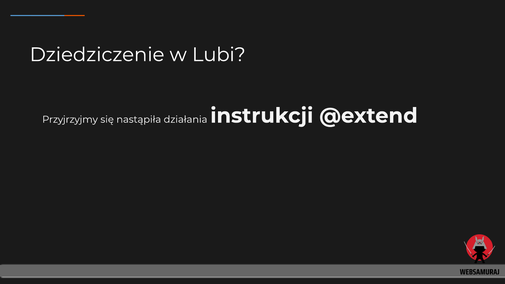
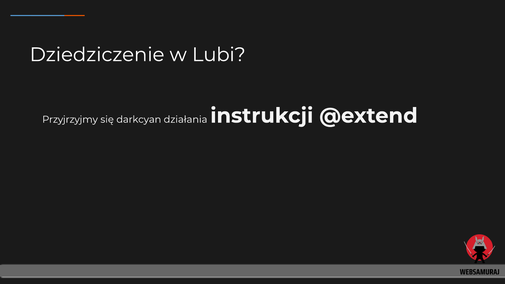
nastąpiła: nastąpiła -> darkcyan (139, 119)
